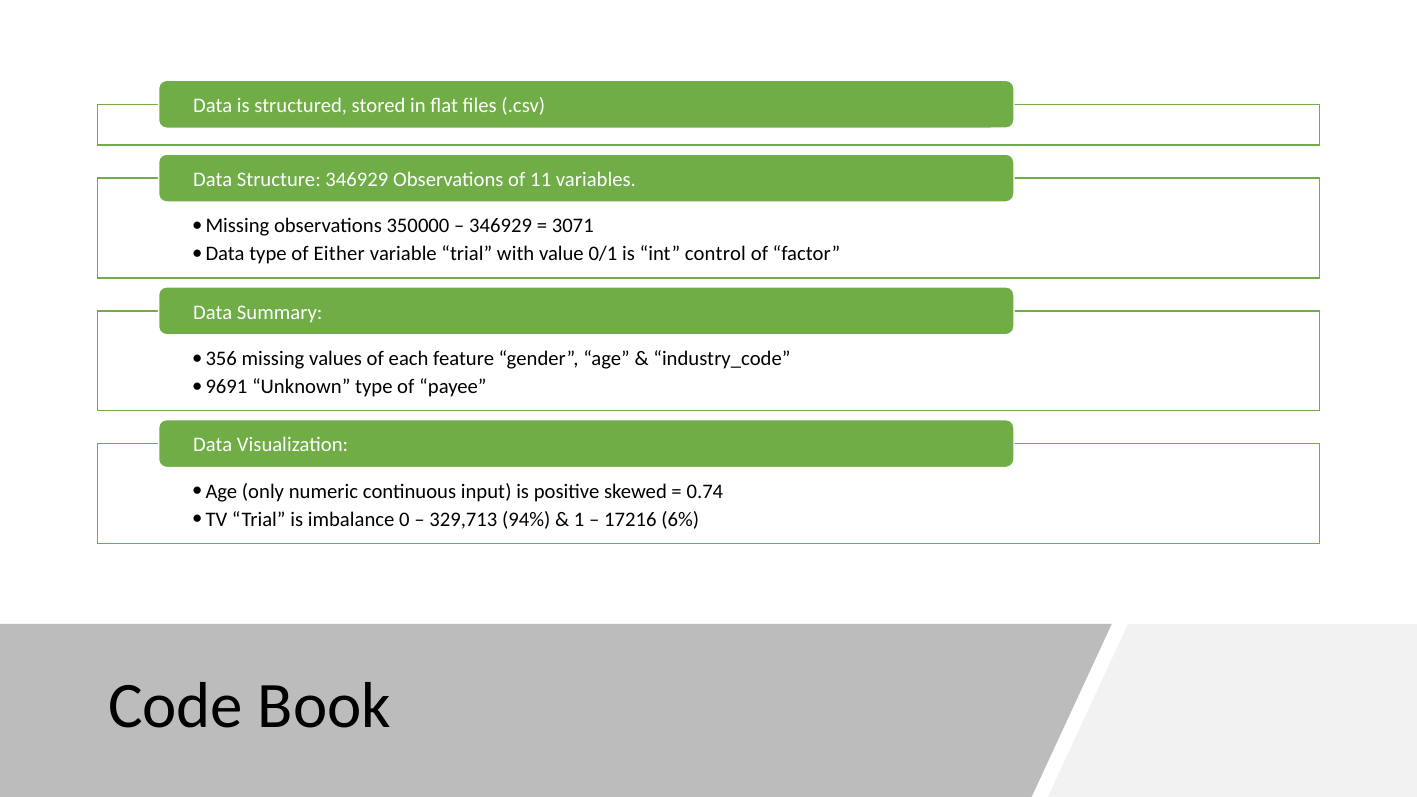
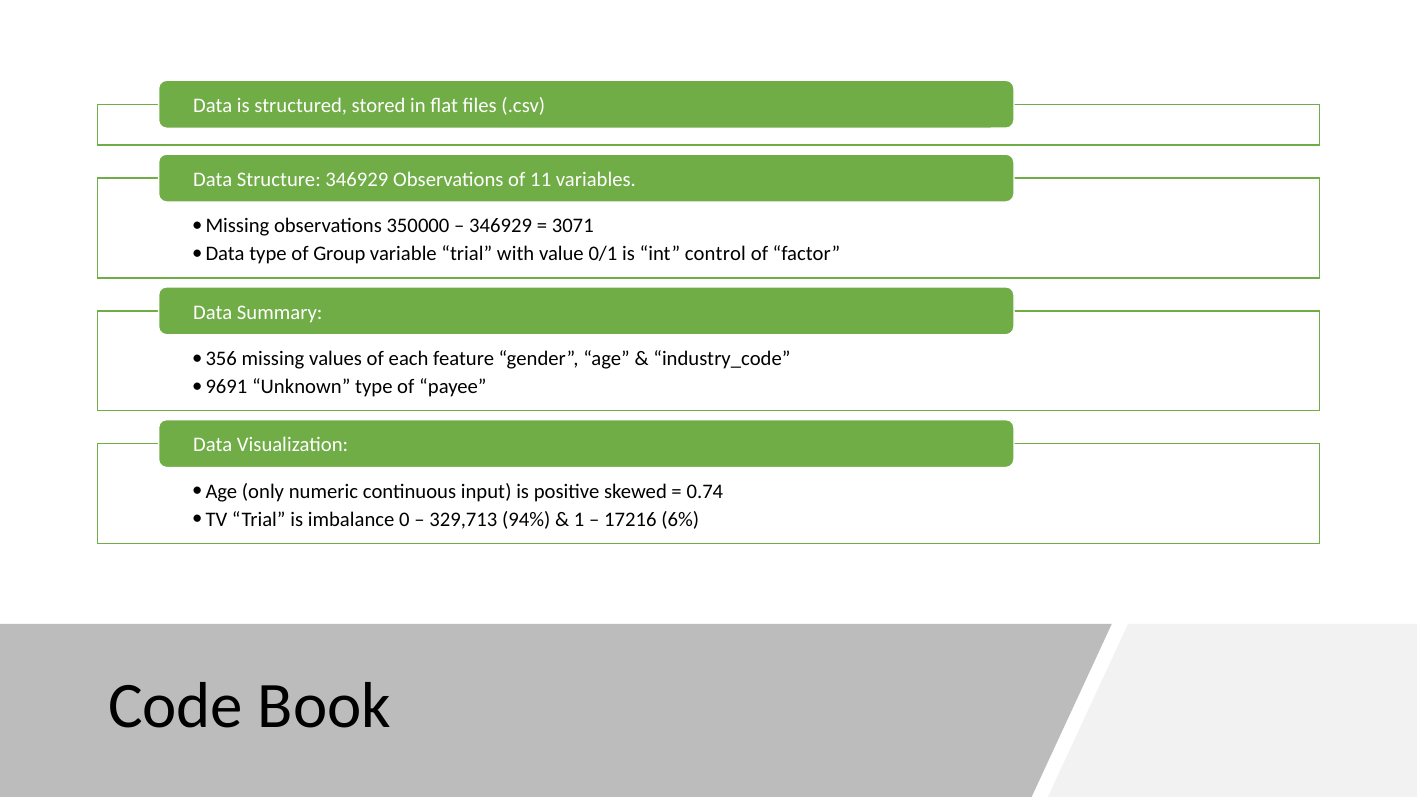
Either: Either -> Group (339, 254)
